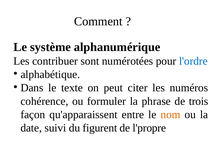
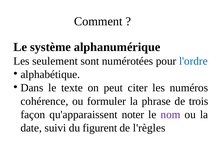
contribuer: contribuer -> seulement (55, 61)
entre: entre -> noter (133, 114)
nom colour: orange -> purple (170, 114)
l'propre: l'propre -> l'règles (149, 128)
